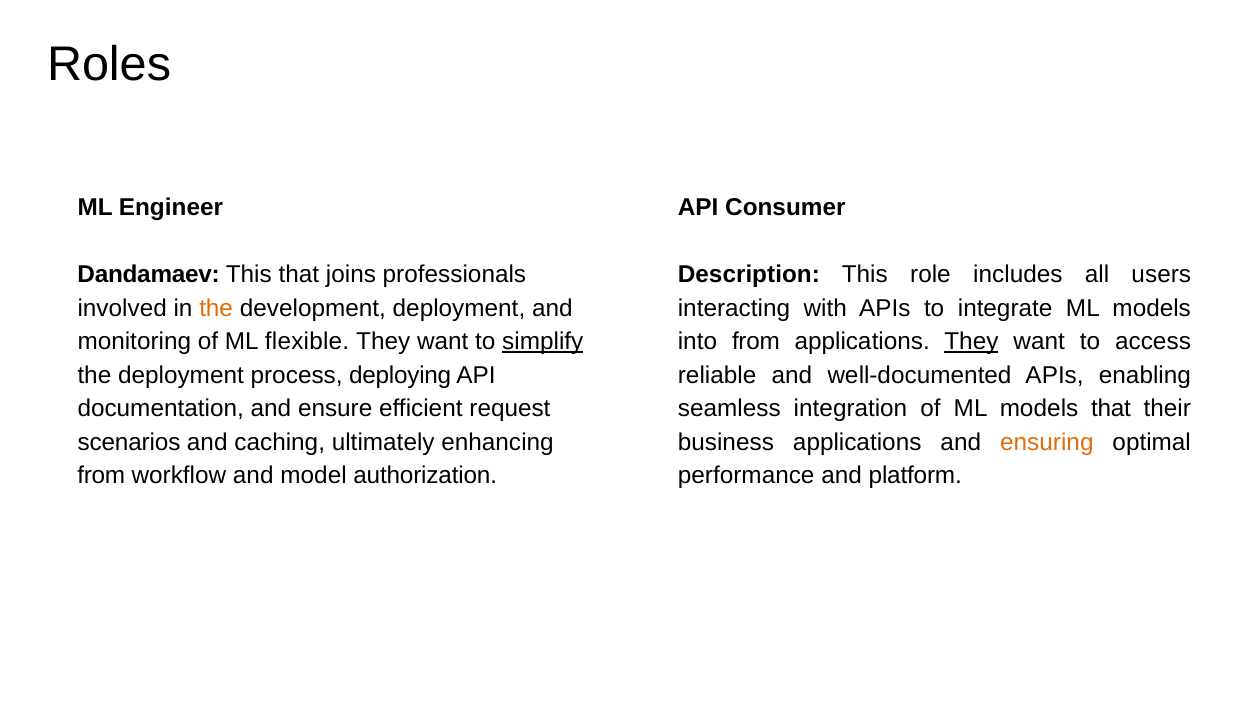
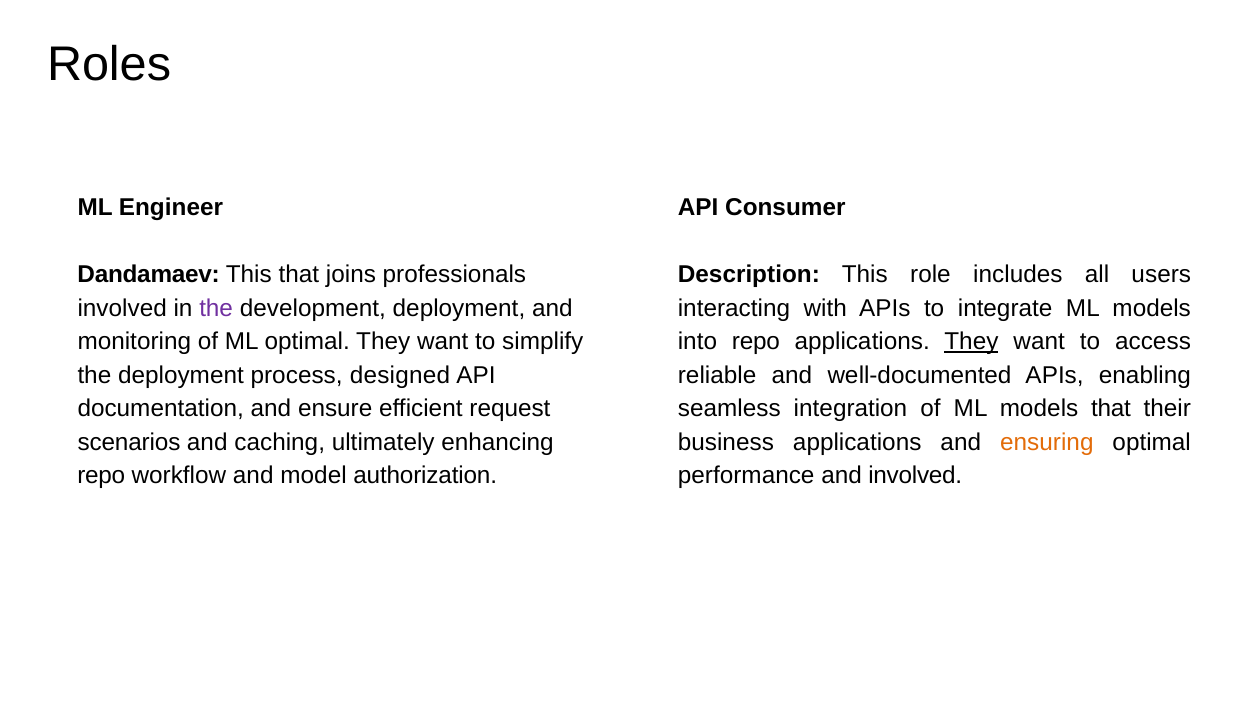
the colour: orange -> purple (216, 308)
ML flexible: flexible -> optimal (307, 342)
simplify underline: present -> none (543, 342)
into from: from -> repo (756, 342)
deploying: deploying -> designed (400, 375)
from: from -> repo (101, 476)
and platform: platform -> involved (915, 476)
